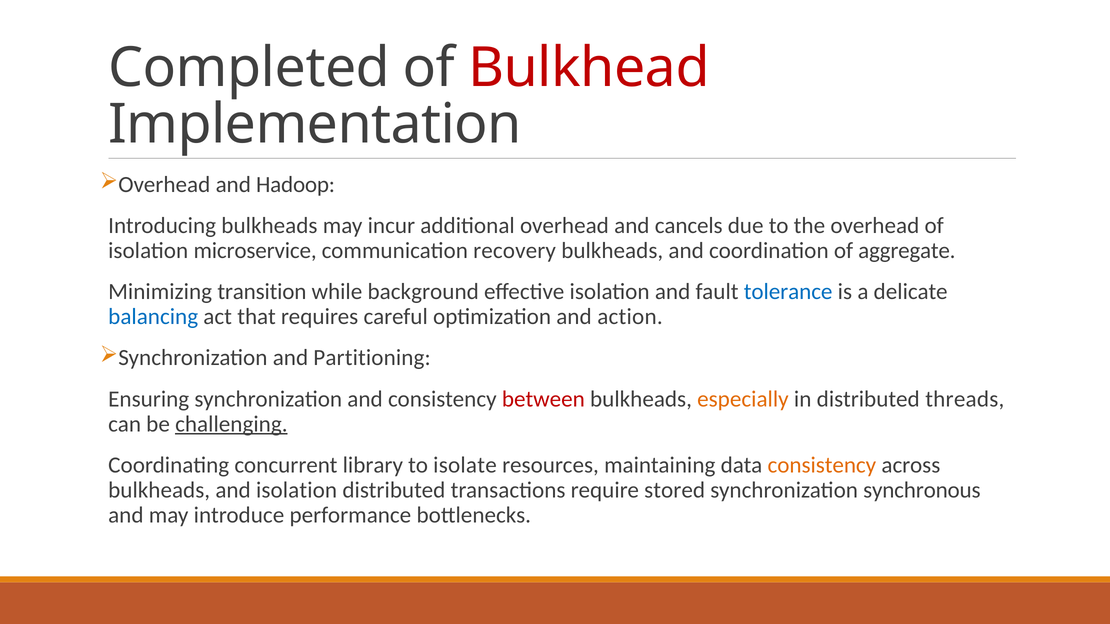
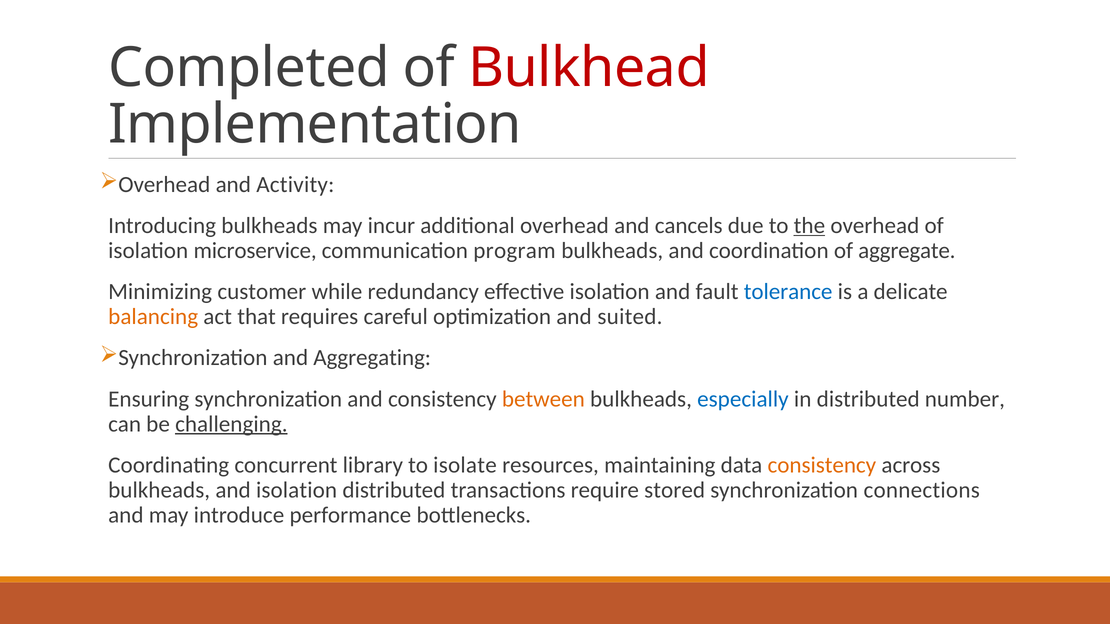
Hadoop: Hadoop -> Activity (295, 185)
the underline: none -> present (809, 226)
recovery: recovery -> program (514, 251)
transition: transition -> customer (262, 292)
background: background -> redundancy (423, 292)
balancing colour: blue -> orange (153, 317)
action: action -> suited (630, 317)
Partitioning: Partitioning -> Aggregating (372, 358)
between colour: red -> orange (543, 399)
especially colour: orange -> blue (743, 399)
threads: threads -> number (965, 399)
synchronous: synchronous -> connections (922, 490)
